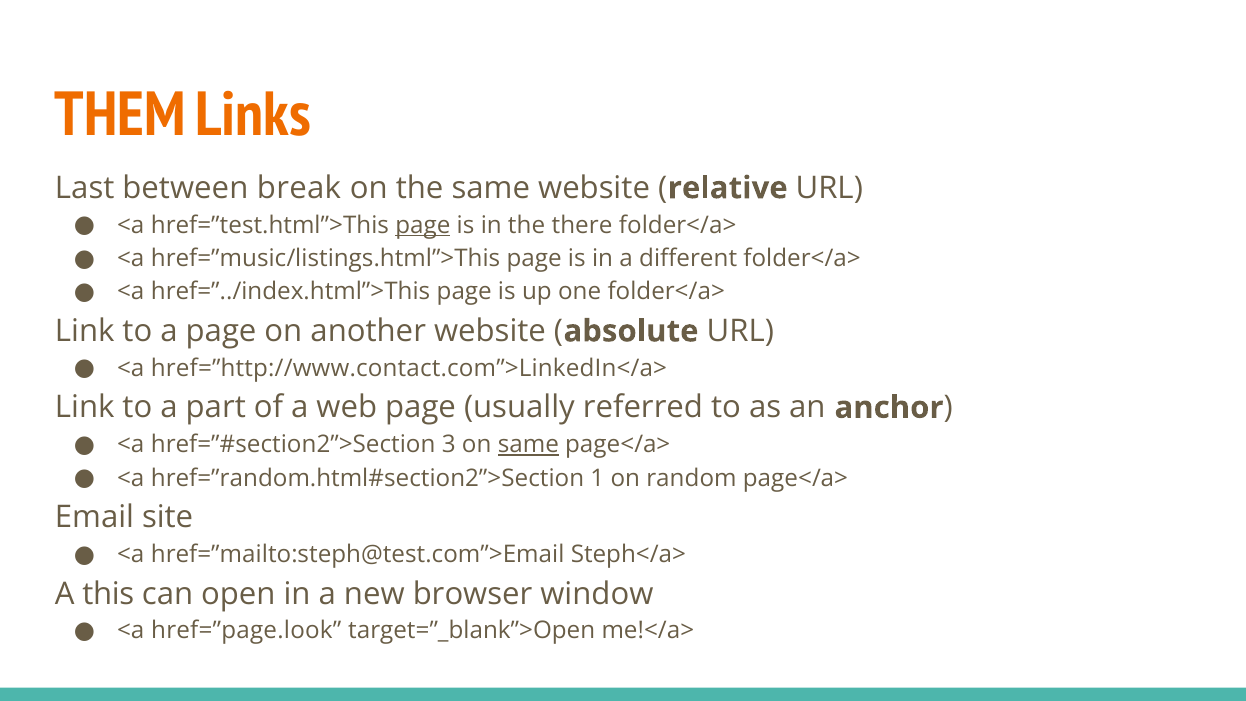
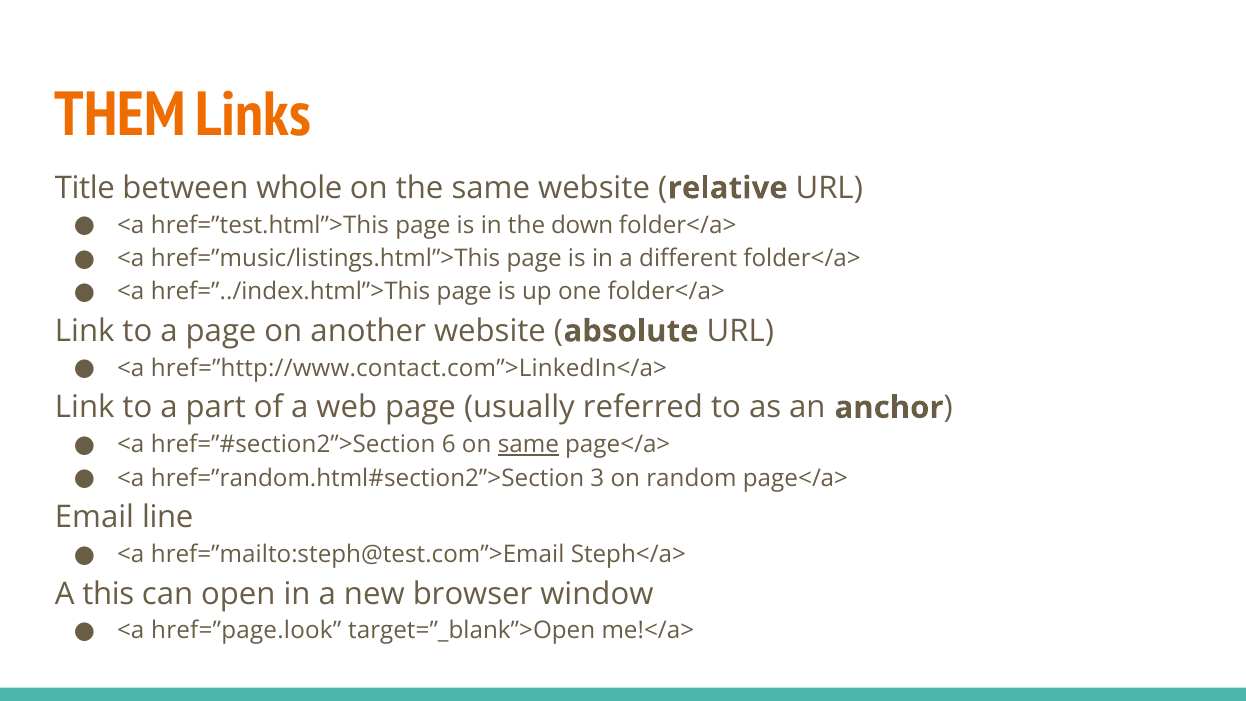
Last: Last -> Title (85, 188)
break: break -> whole (299, 188)
page underline: present -> none (423, 225)
there: there -> down (582, 225)
3: 3 -> 6 (449, 445)
1: 1 -> 3 (597, 478)
site: site -> line (168, 517)
